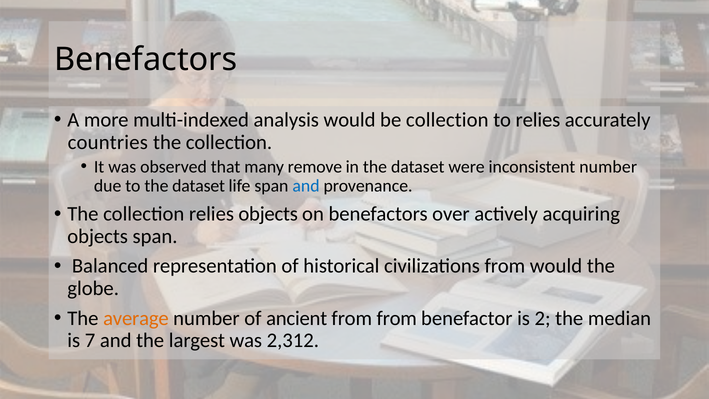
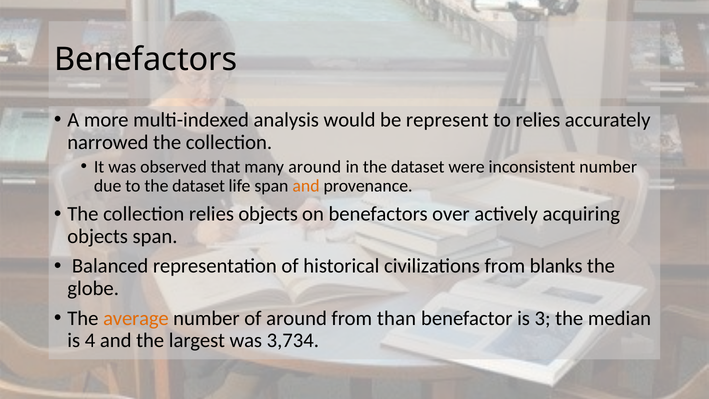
be collection: collection -> represent (447, 120)
countries: countries -> narrowed (108, 142)
many remove: remove -> around (315, 167)
and colour: blue -> orange (306, 186)
from would: would -> blanks (556, 266)
of ancient: ancient -> around (297, 318)
from from: from -> than (397, 318)
2: 2 -> 3 (543, 318)
7: 7 -> 4 (90, 340)
2,312: 2,312 -> 3,734 (293, 340)
